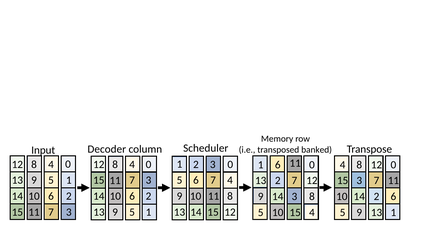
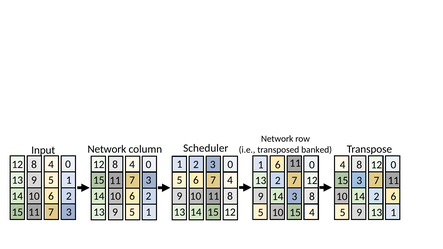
Memory: Memory -> Network (277, 139)
Input Decoder: Decoder -> Network (107, 149)
